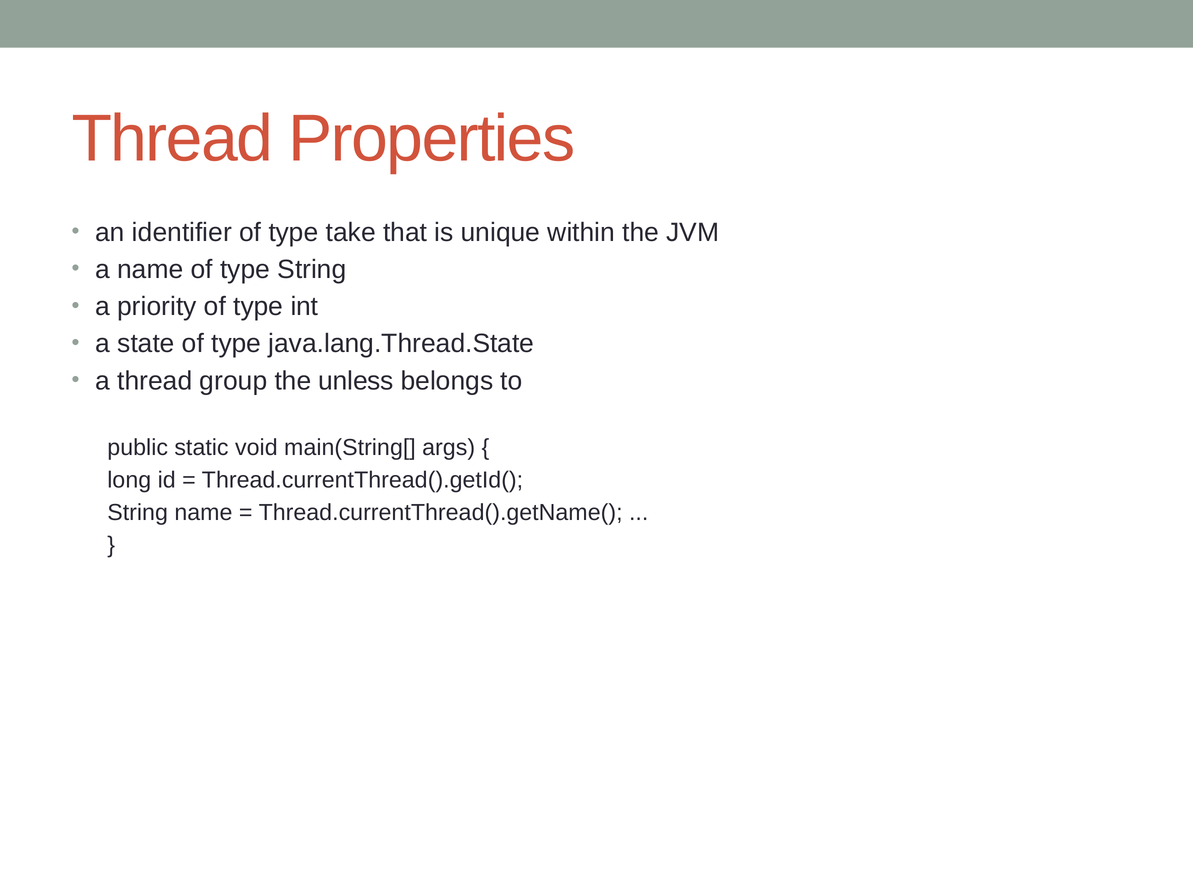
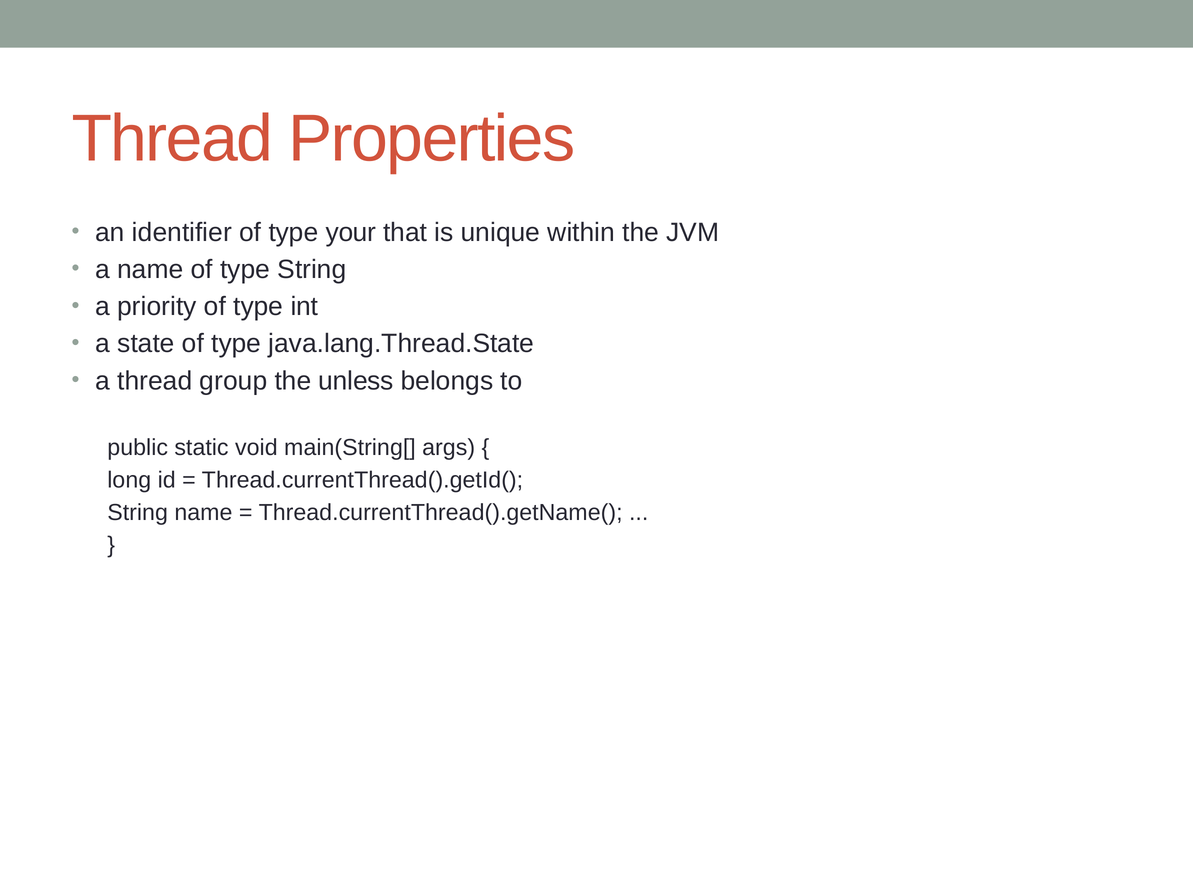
take: take -> your (351, 232)
